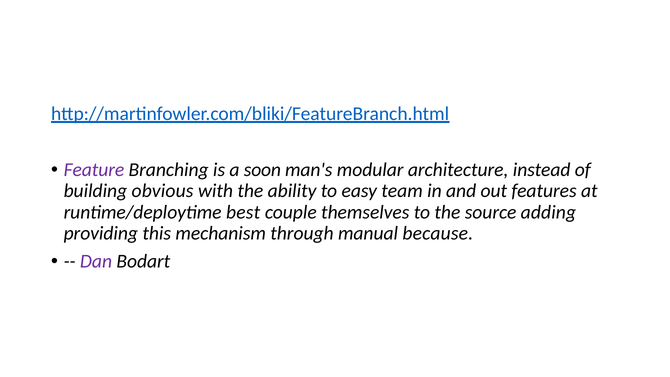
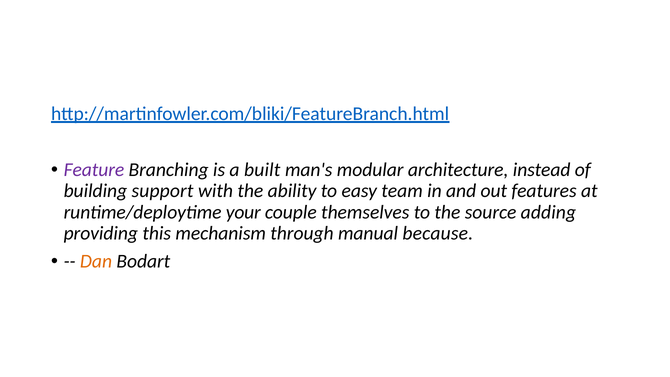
soon: soon -> built (262, 170)
obvious: obvious -> support (163, 191)
best: best -> your (243, 212)
Dan colour: purple -> orange (96, 261)
